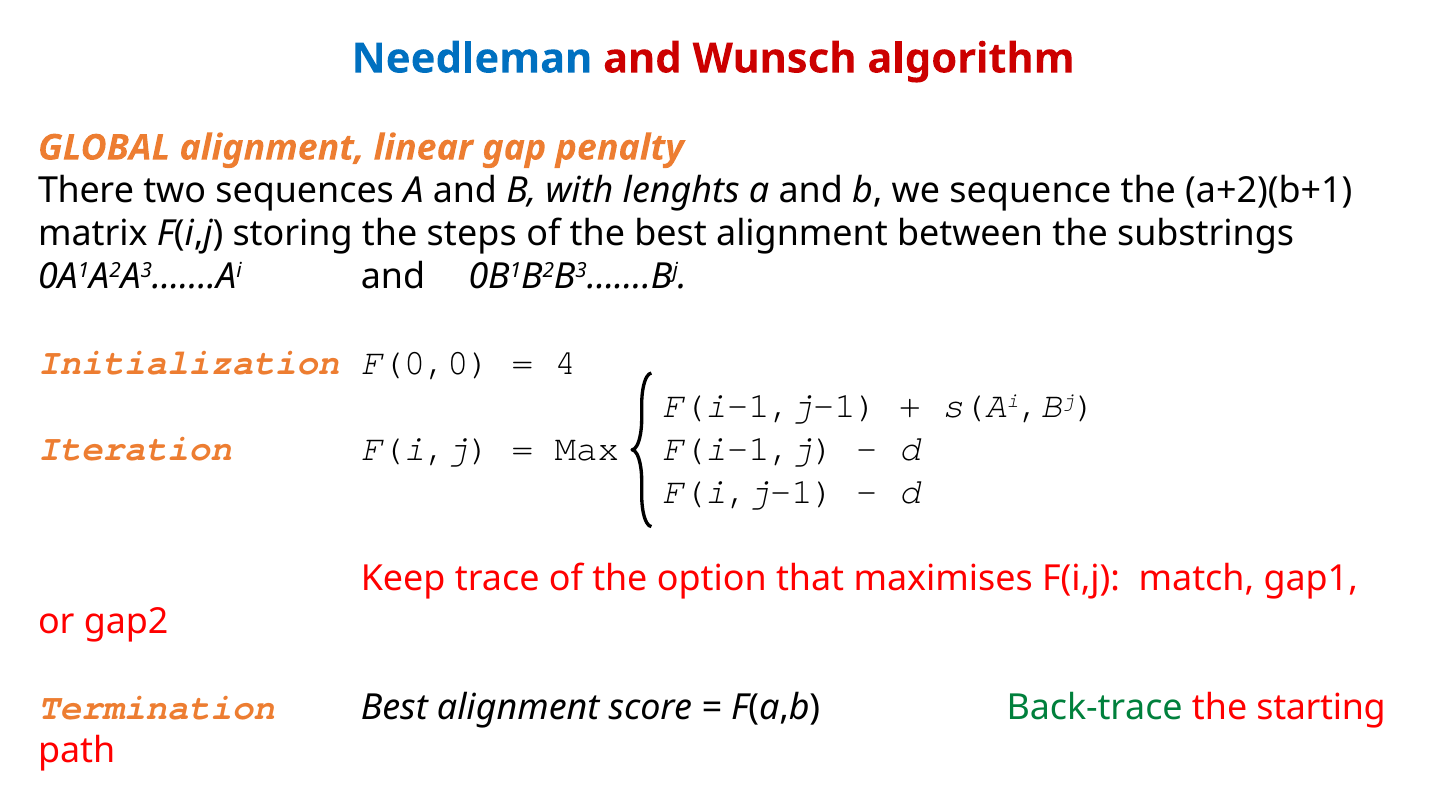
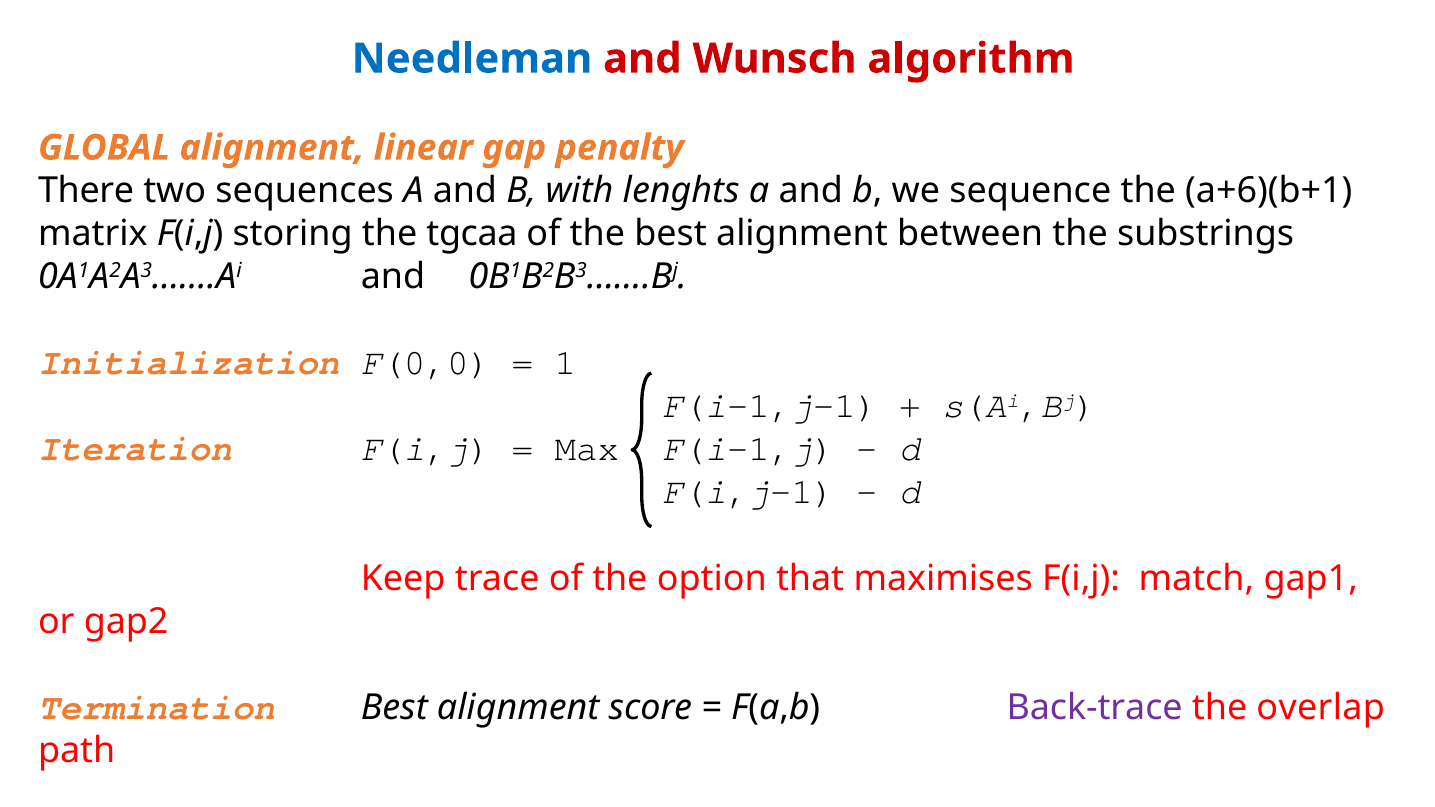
a+2)(b+1: a+2)(b+1 -> a+6)(b+1 (1269, 191)
steps: steps -> tgcaa (472, 234)
4: 4 -> 1 (565, 363)
Back-trace colour: green -> purple (1095, 707)
starting: starting -> overlap (1321, 707)
